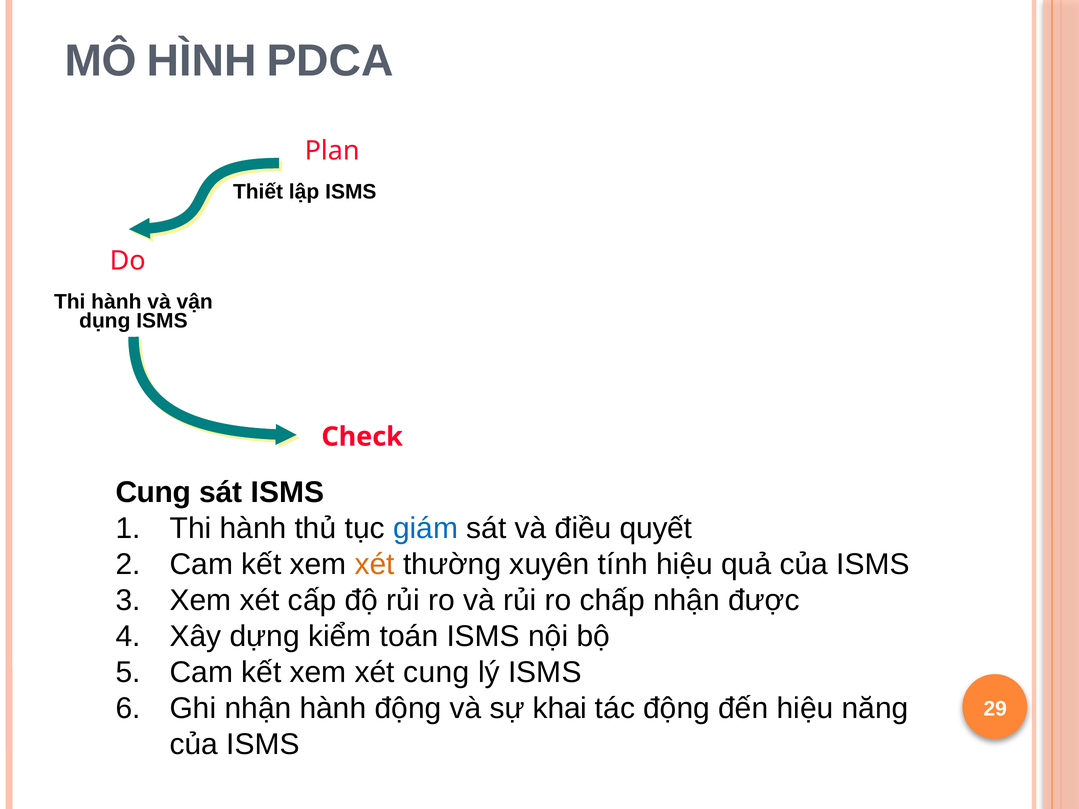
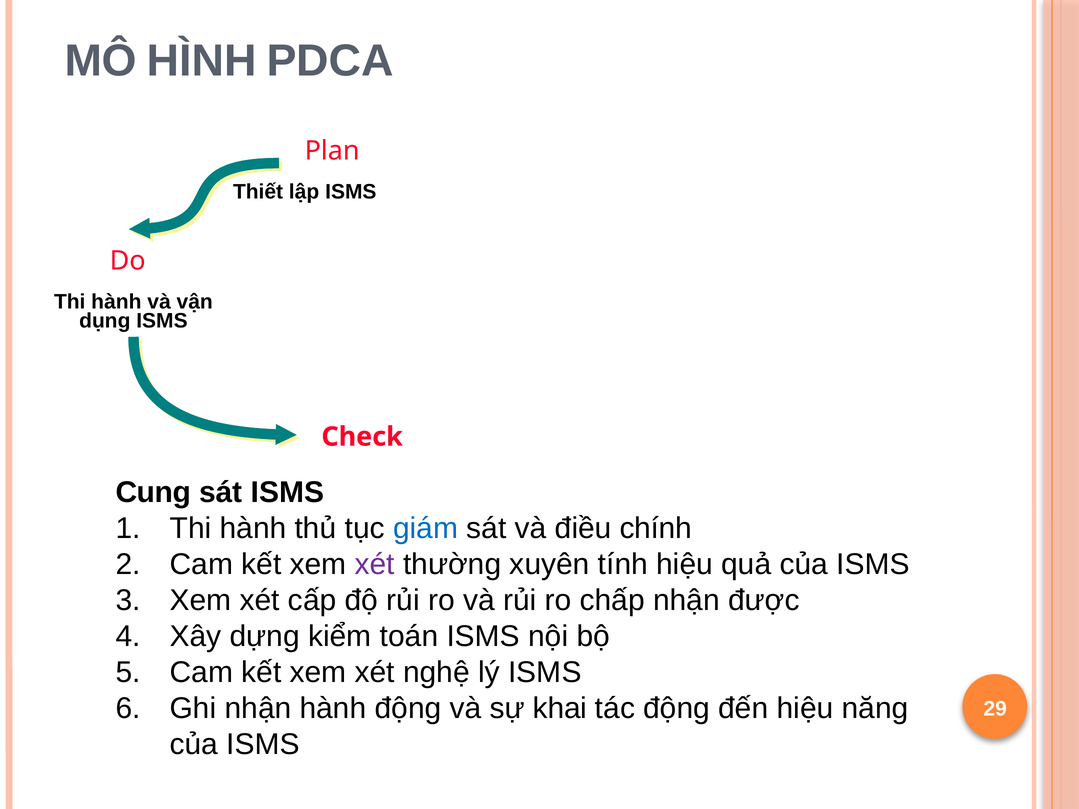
quyết: quyết -> chính (656, 529)
xét colour: orange -> purple (375, 565)
xét cung: cung -> nghệ (436, 673)
